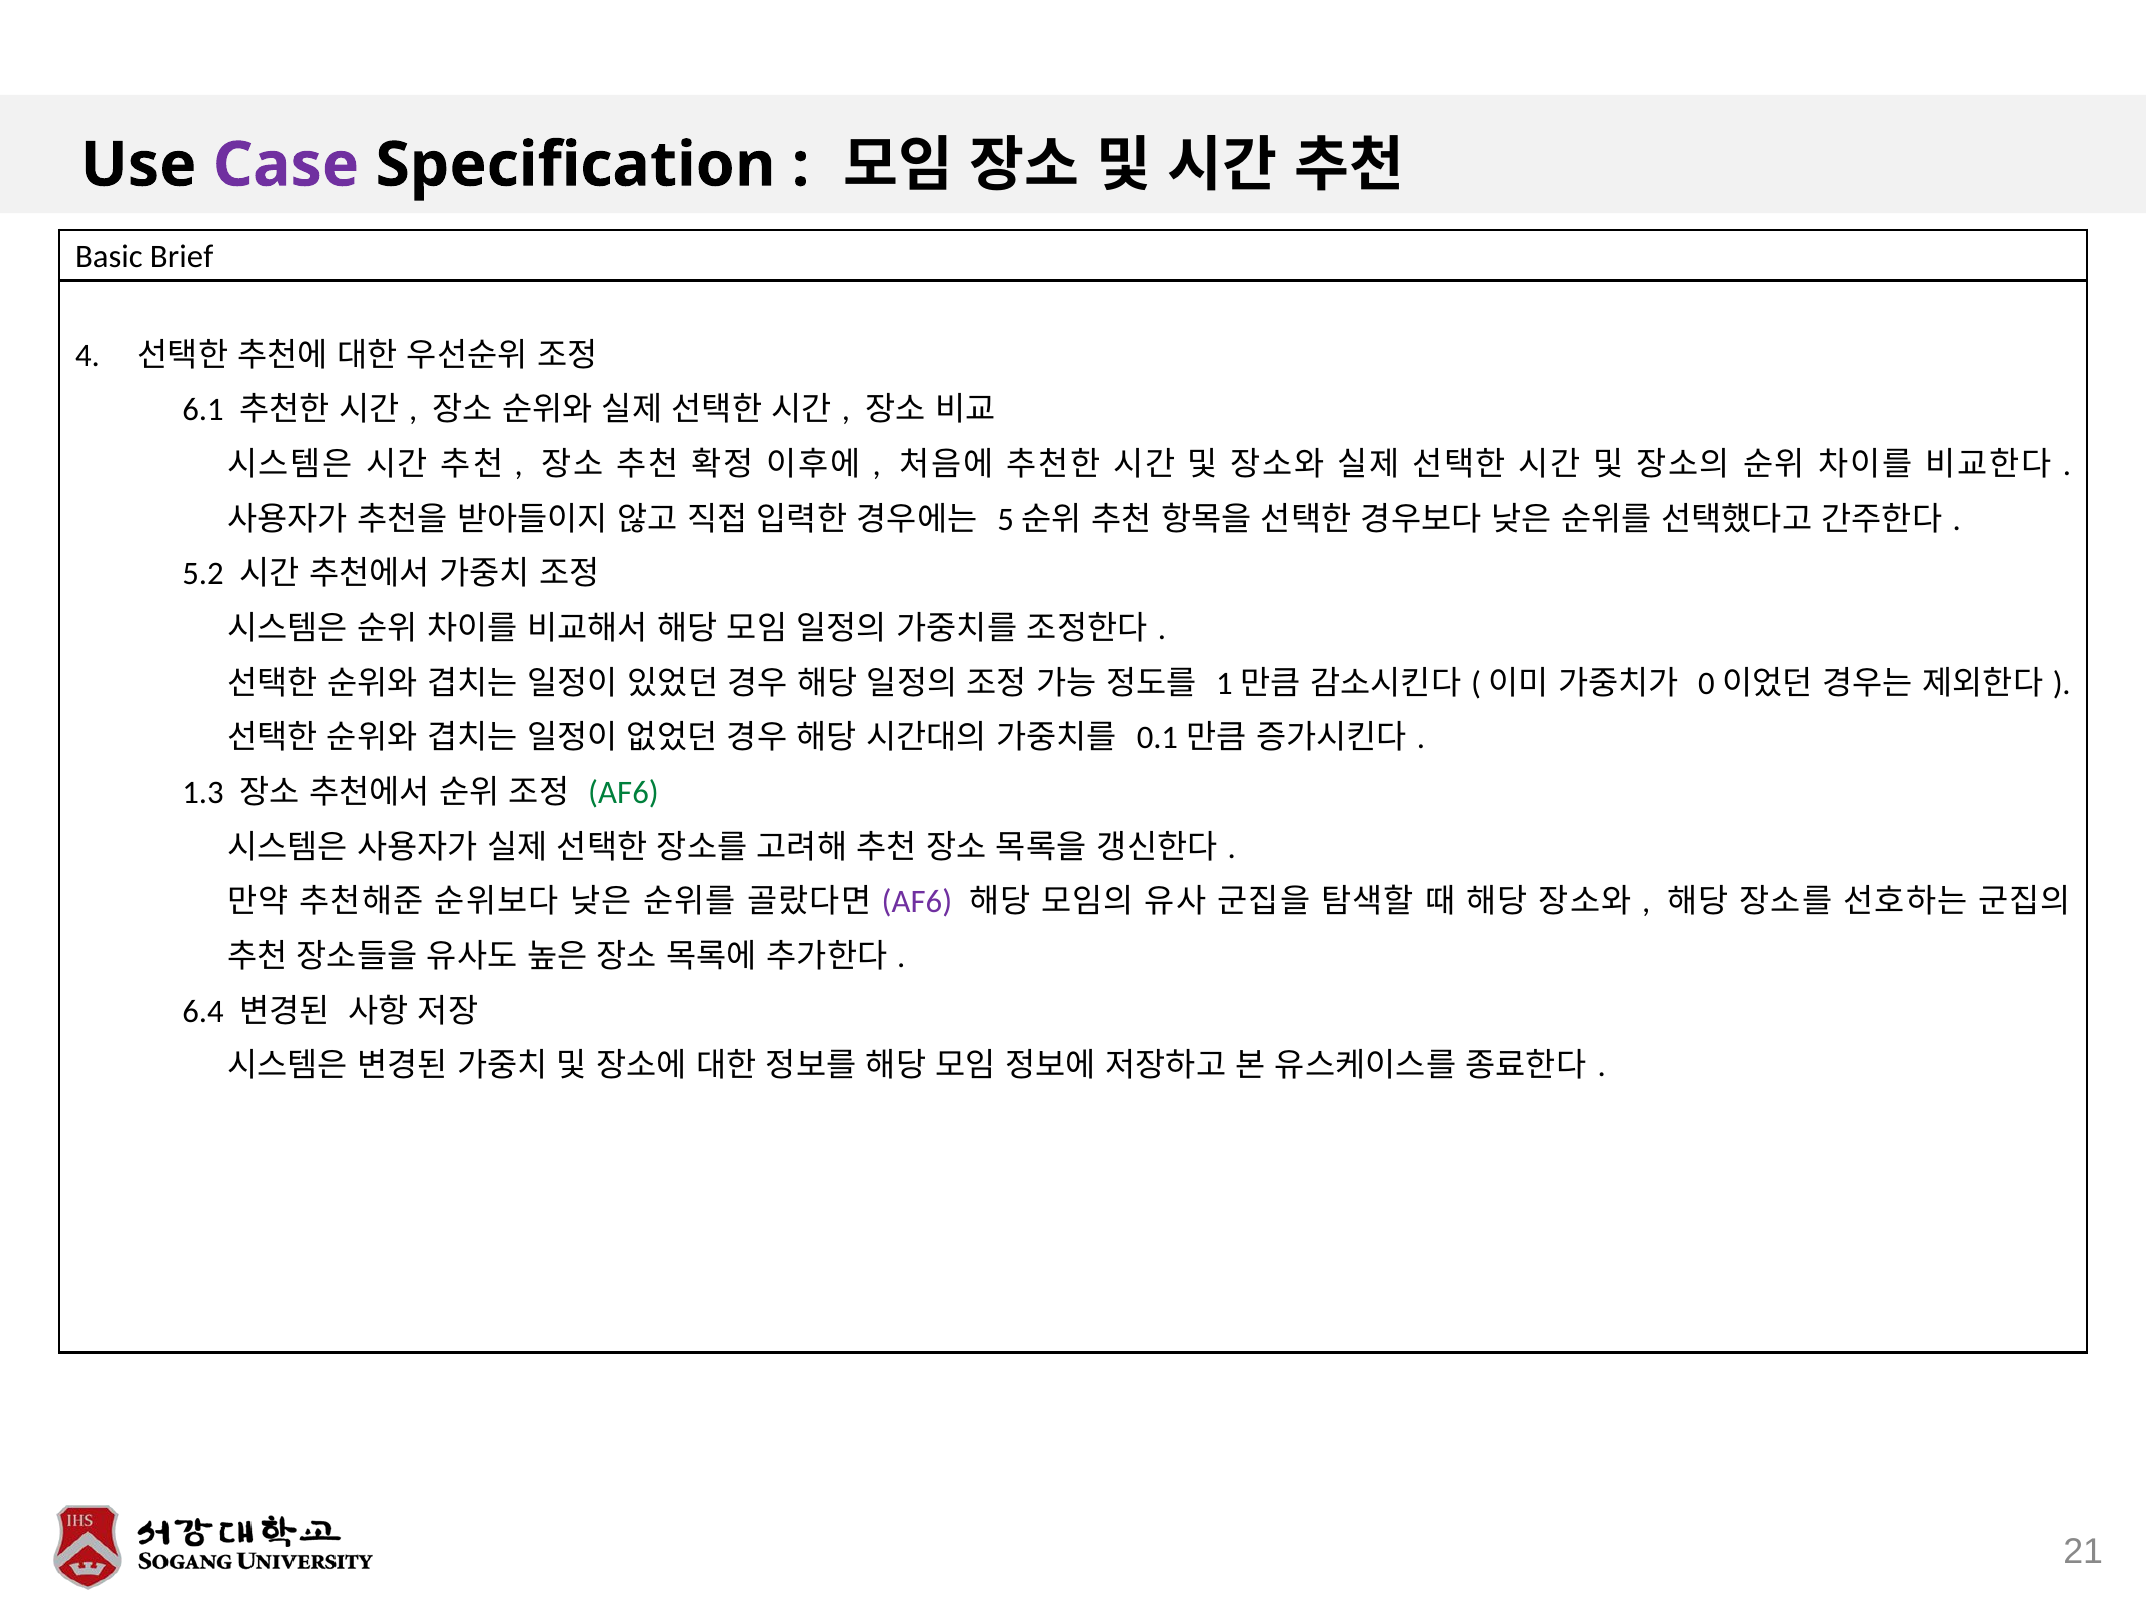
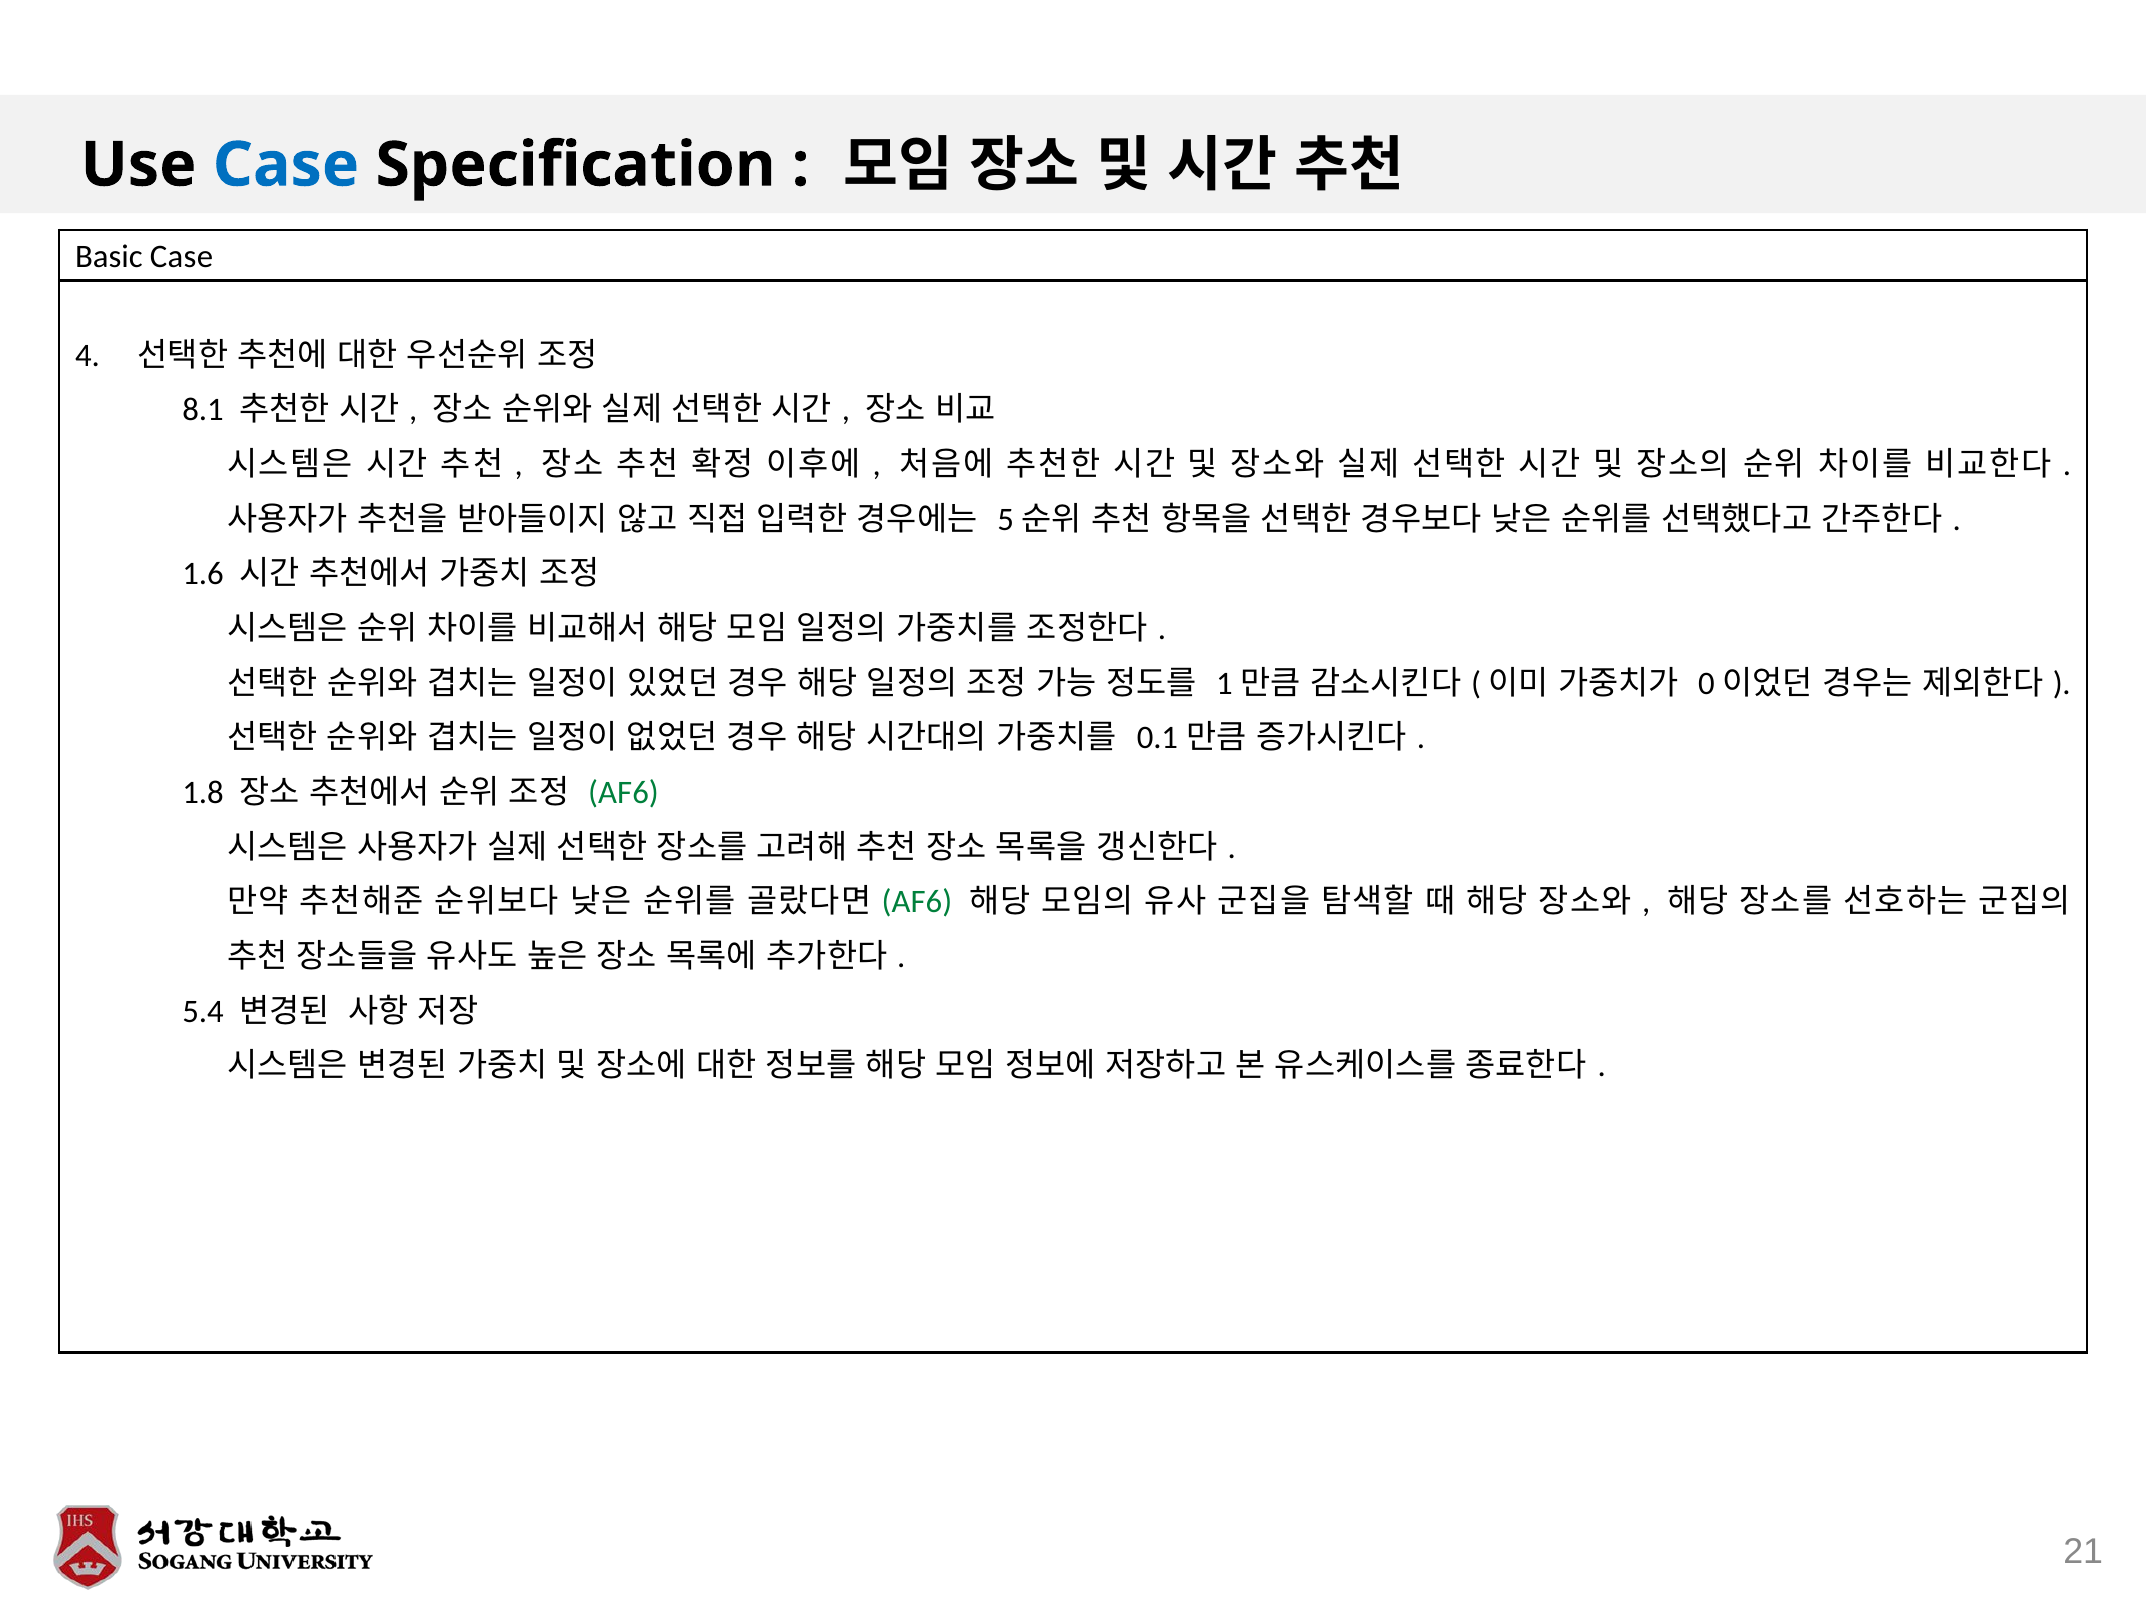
Case colour: purple -> blue (286, 165)
Basic Brief: Brief -> Case (182, 257)
6.1: 6.1 -> 8.1 (203, 410)
5.2: 5.2 -> 1.6 (203, 574)
1.3: 1.3 -> 1.8 (203, 793)
AF6 colour: purple -> green (917, 902)
6.4: 6.4 -> 5.4 (203, 1012)
